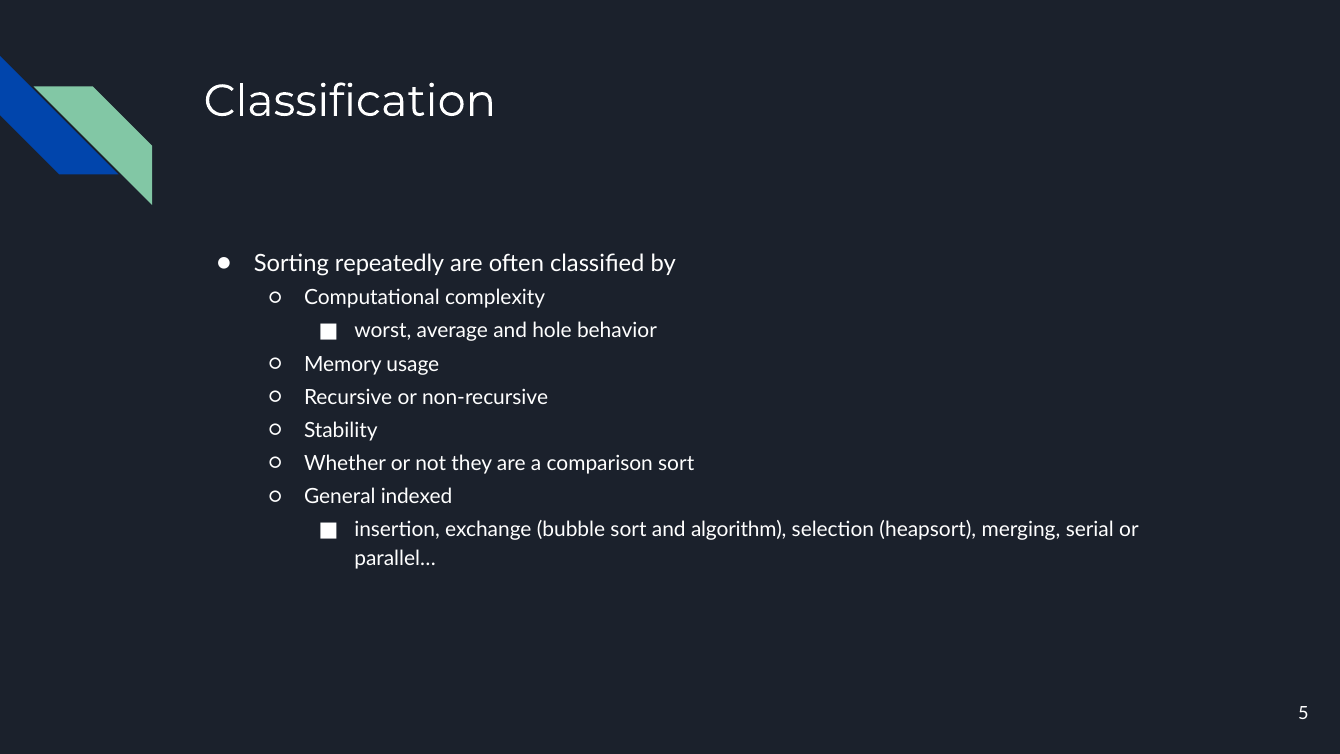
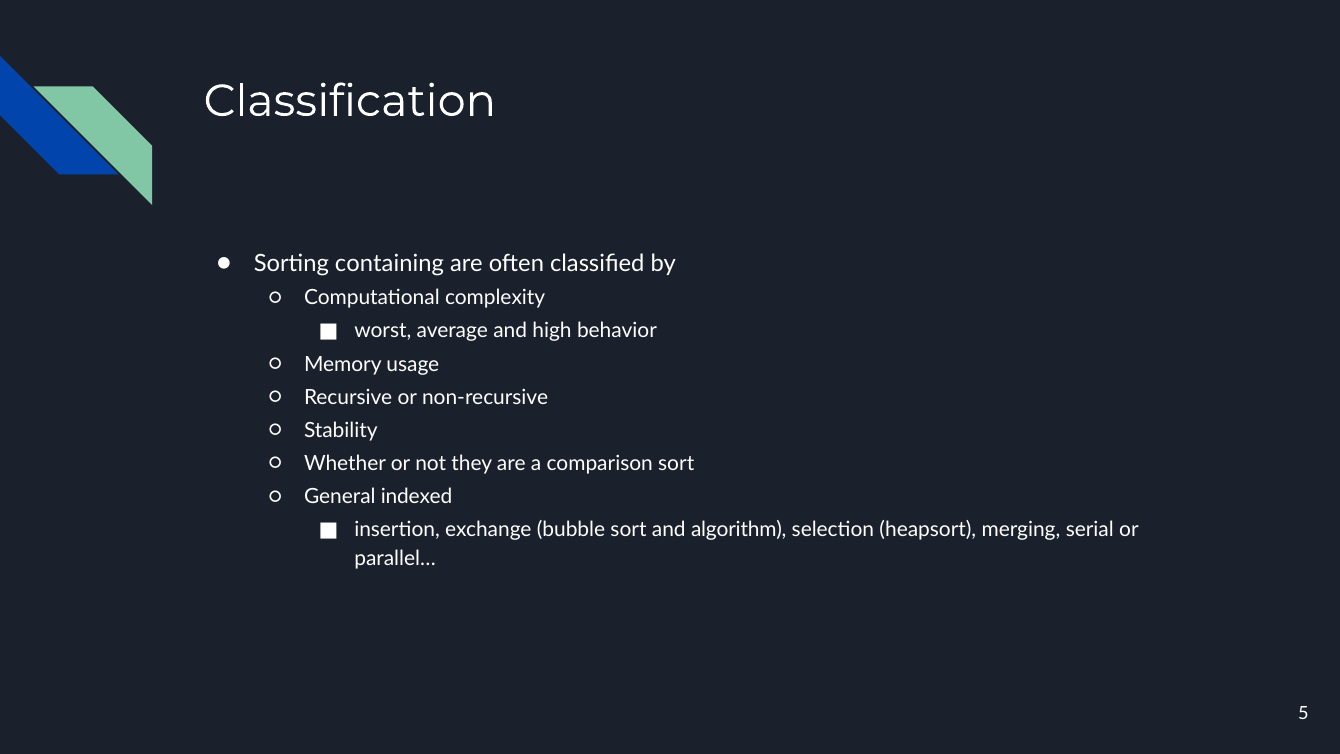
repeatedly: repeatedly -> containing (389, 263)
hole: hole -> high (552, 331)
